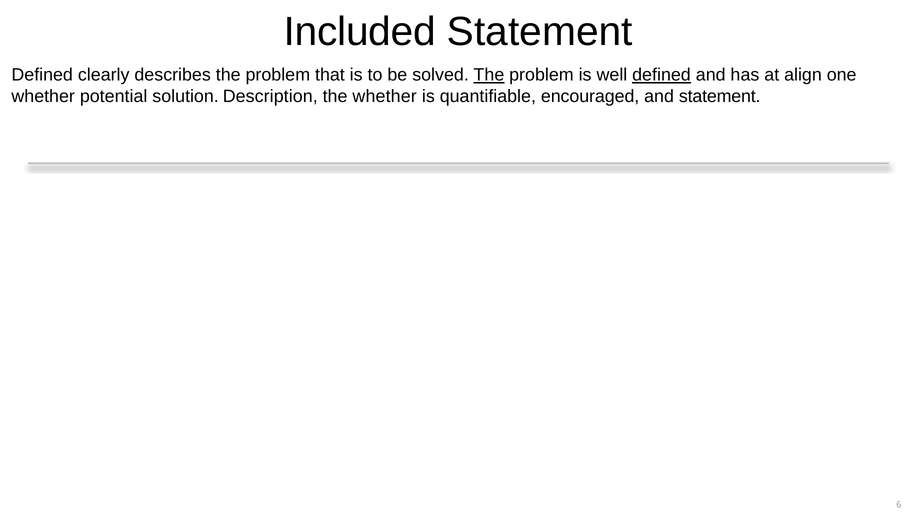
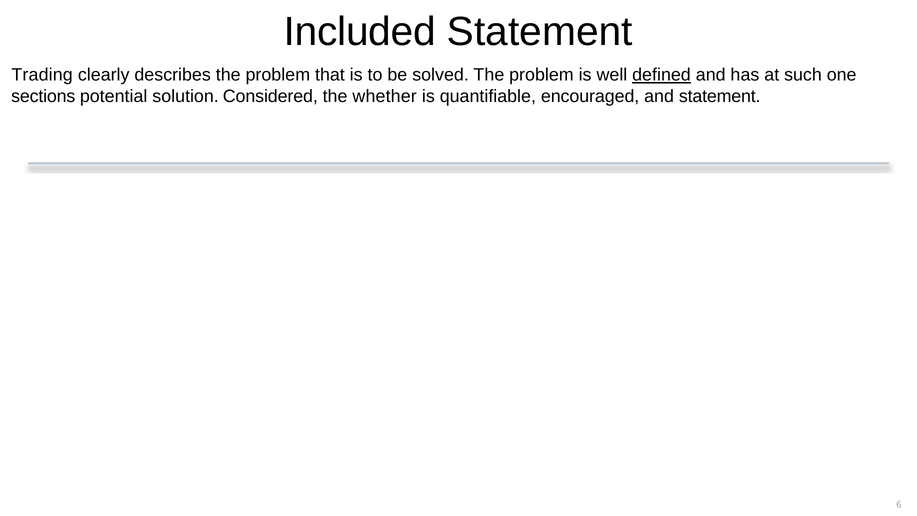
Defined: Defined -> Trading (42, 75)
The underline: present -> none (489, 75)
align: align -> such (803, 75)
whether: whether -> sections (43, 96)
Description: Description -> Considered (270, 96)
